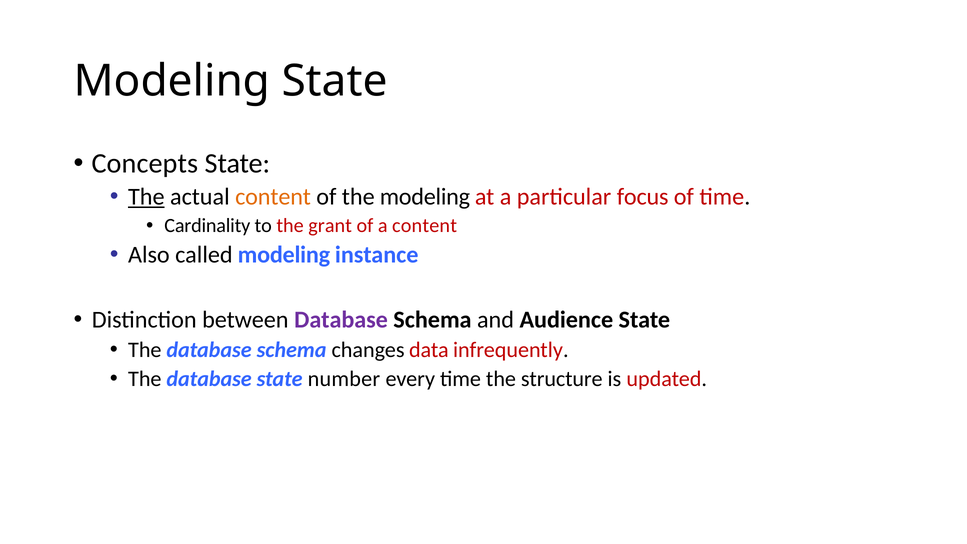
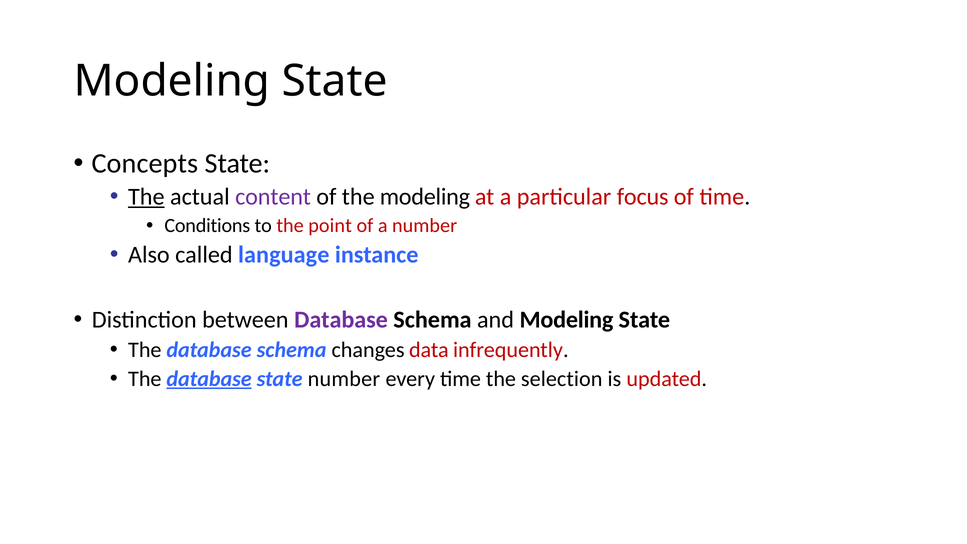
content colour: orange -> purple (273, 197)
Cardinality: Cardinality -> Conditions (207, 226)
grant: grant -> point (330, 226)
a content: content -> number (425, 226)
called modeling: modeling -> language (284, 255)
and Audience: Audience -> Modeling (566, 320)
database underline: none -> present (209, 379)
structure: structure -> selection (562, 379)
